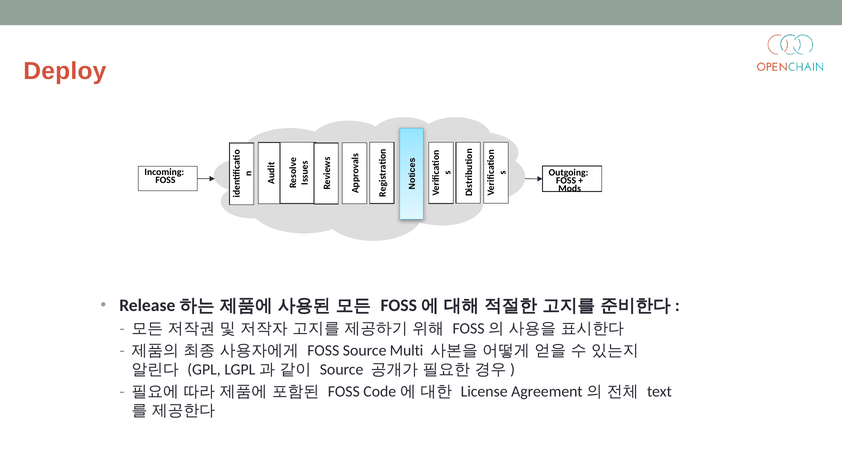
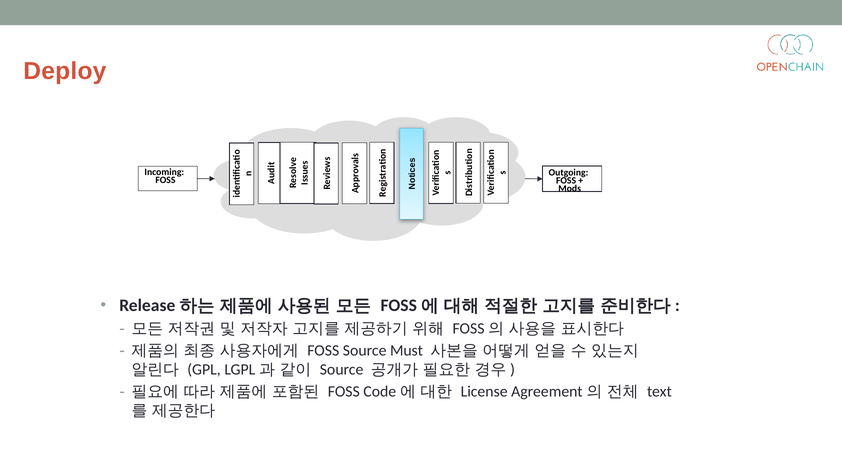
Multi: Multi -> Must (407, 351)
